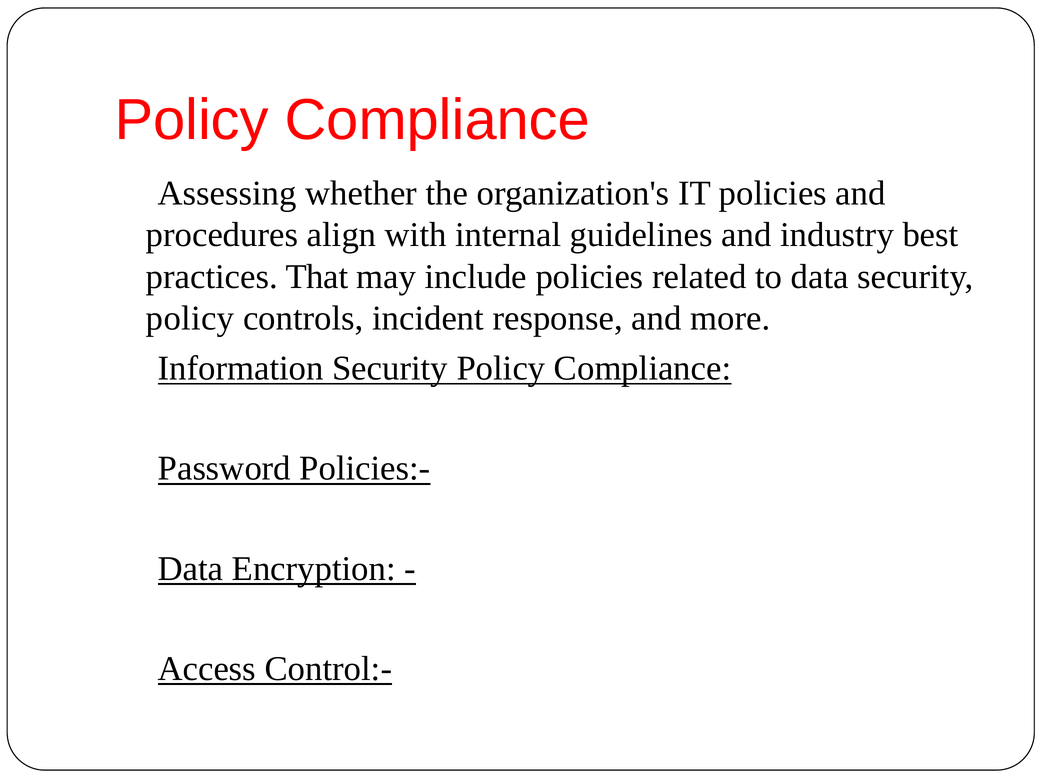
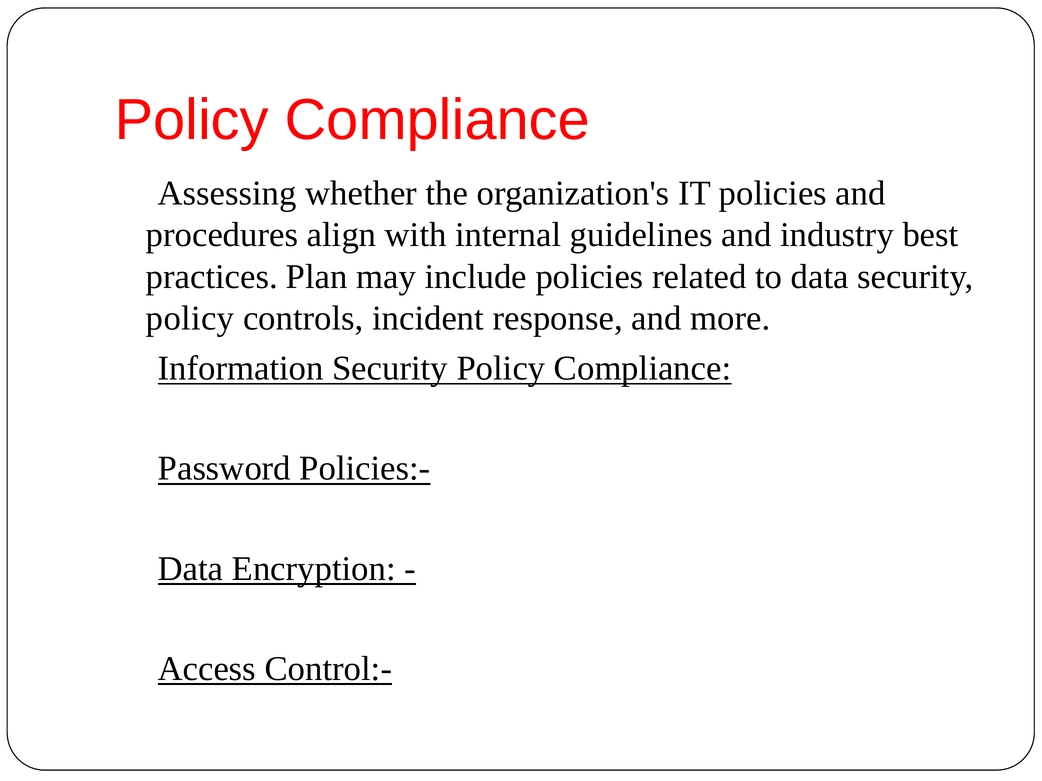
That: That -> Plan (317, 277)
